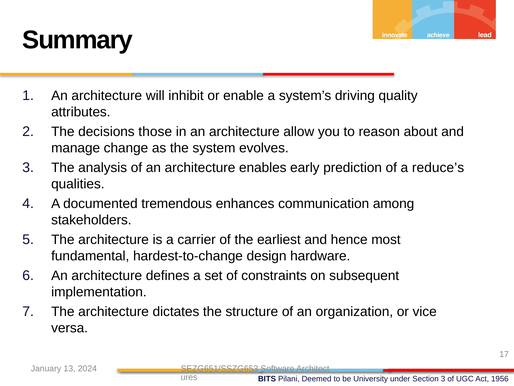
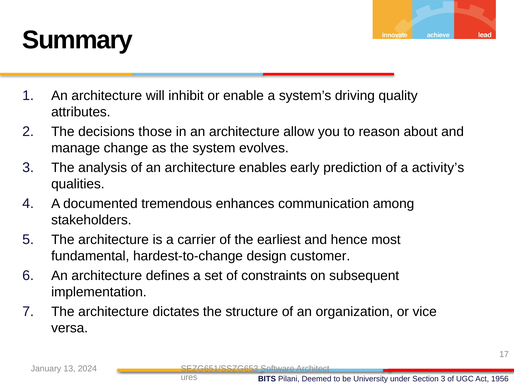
reduce’s: reduce’s -> activity’s (438, 168)
hardware: hardware -> customer (320, 256)
